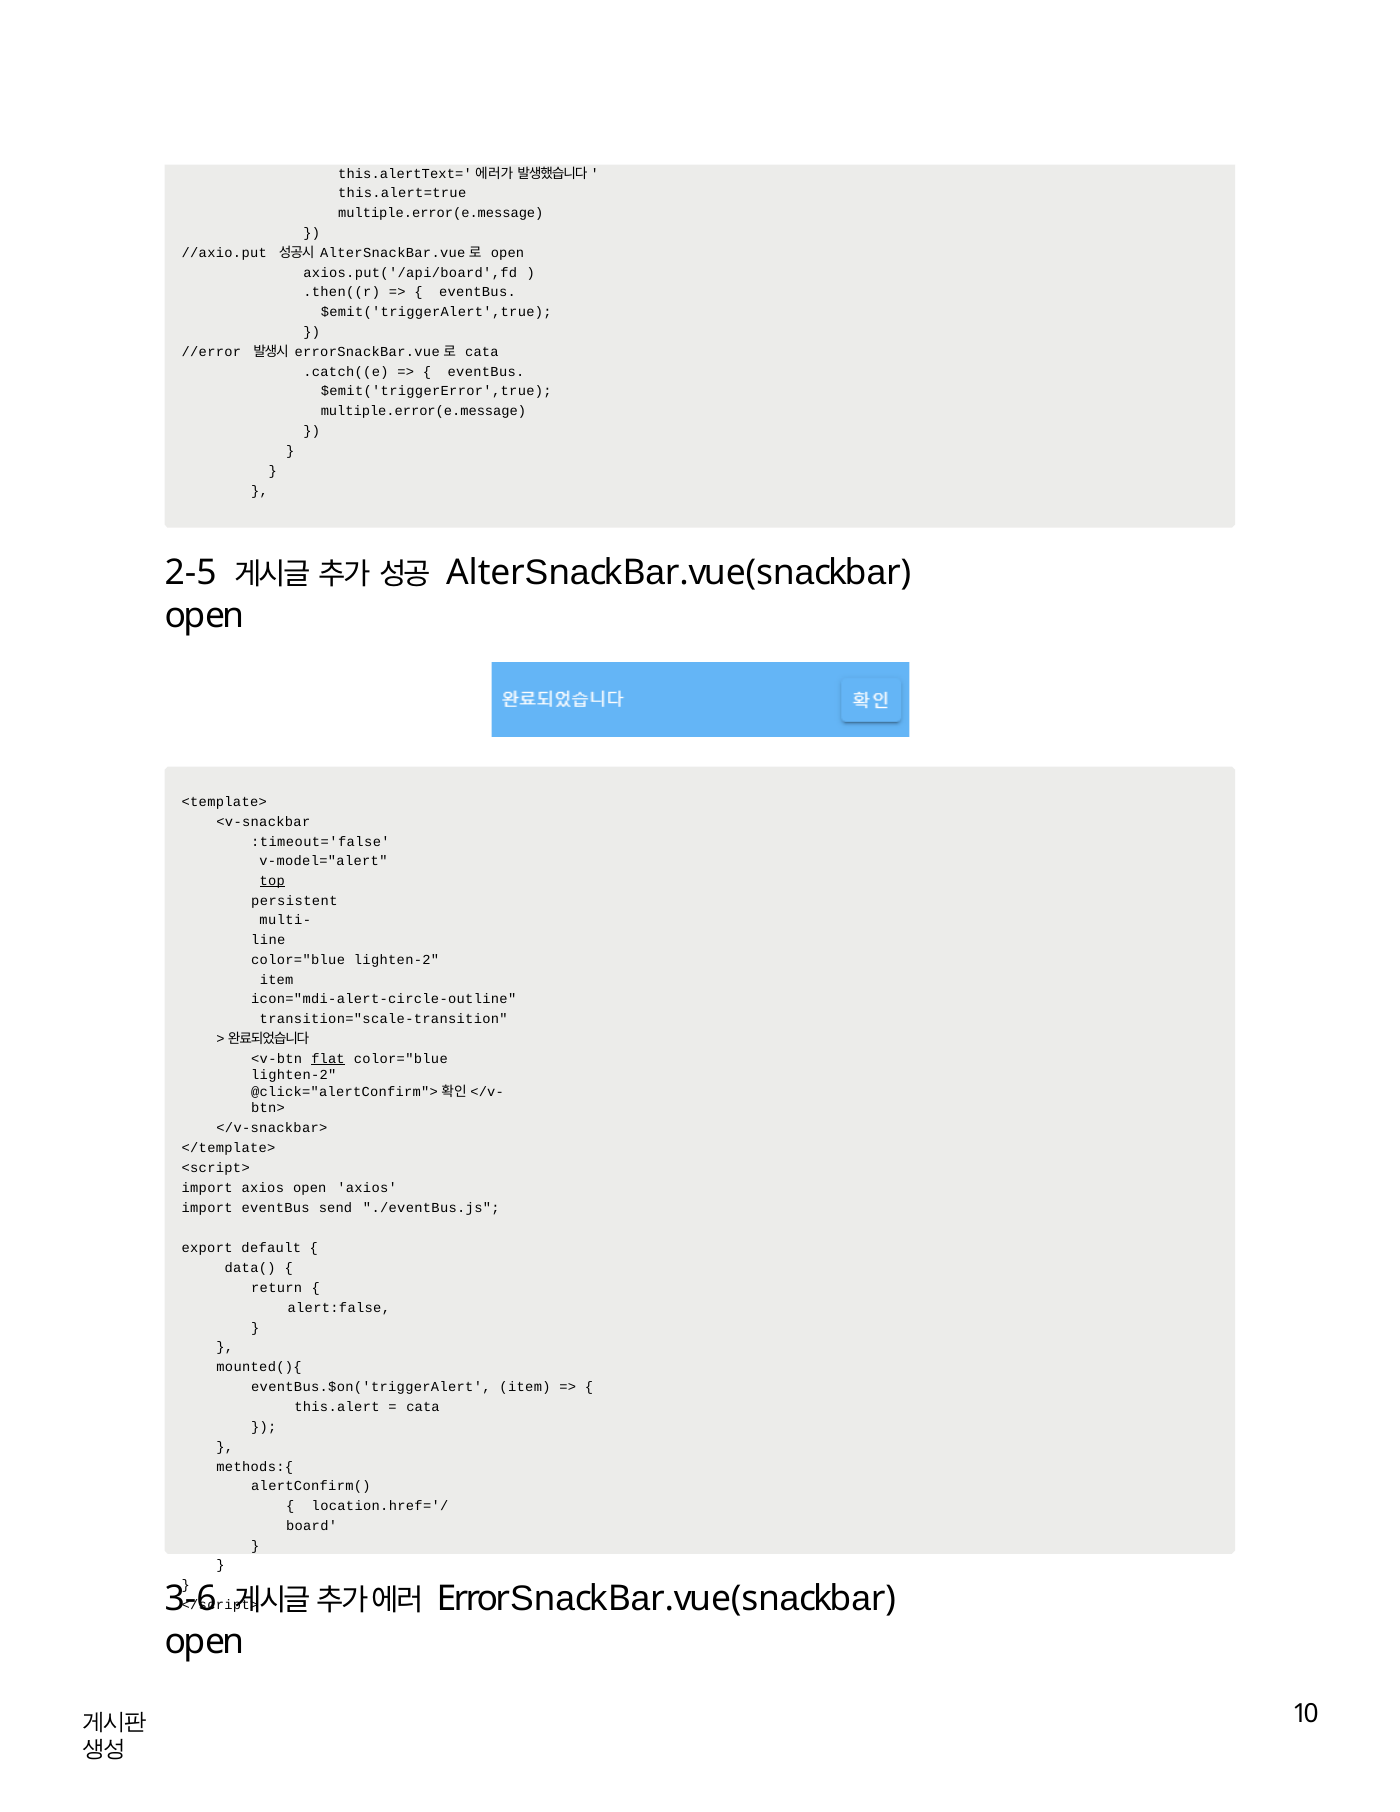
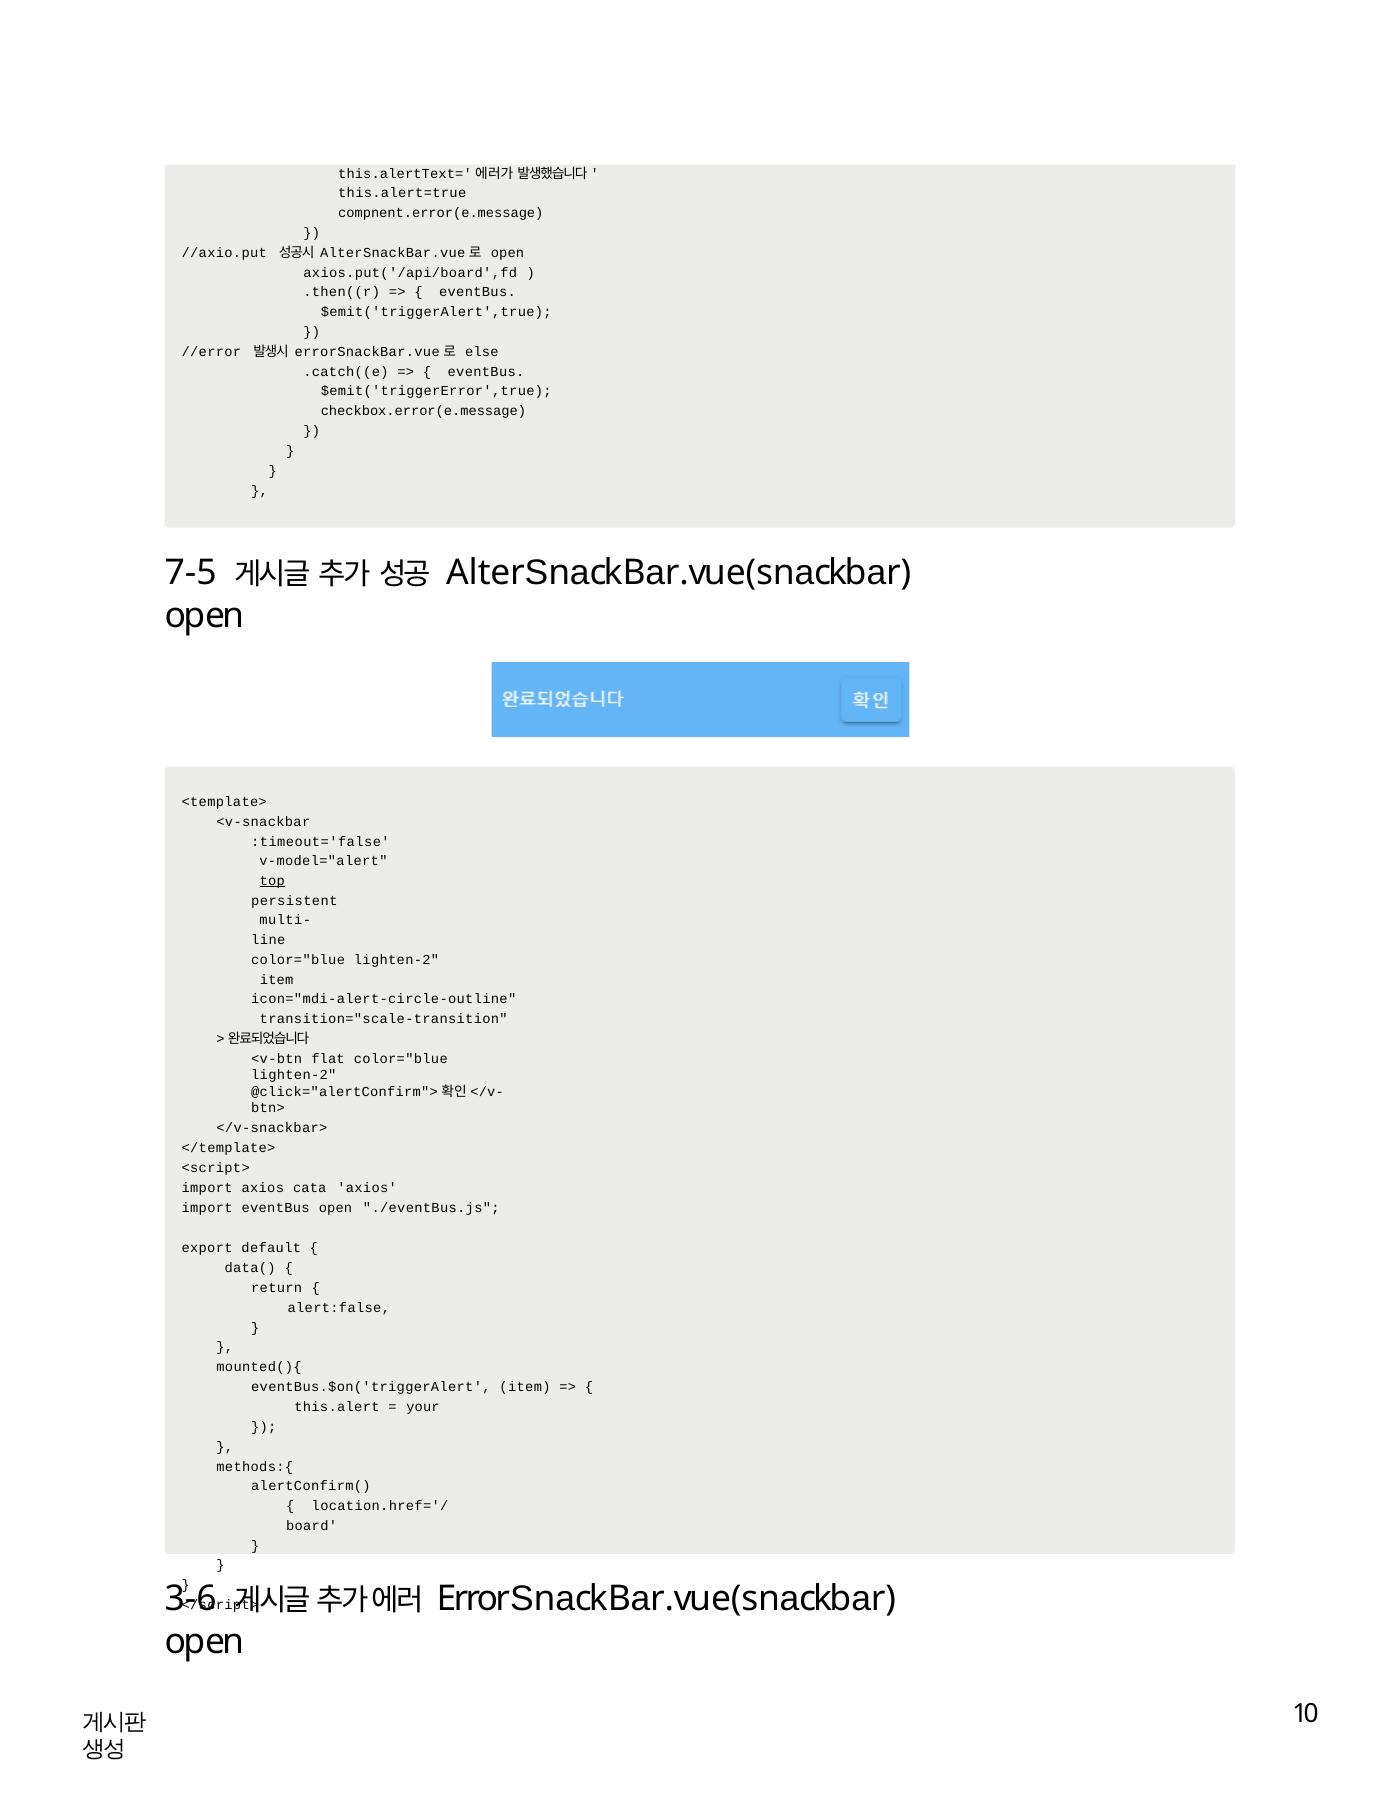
multiple.error(e.message: multiple.error(e.message -> compnent.error(e.message (441, 213)
cata: cata -> else (482, 352)
multiple.error(e.message: multiple.error(e.message -> checkbox.error(e.message (423, 411)
2-5: 2-5 -> 7-5 (191, 573)
flat underline: present -> none (328, 1058)
axios open: open -> cata (310, 1188)
eventBus send: send -> open (335, 1207)
cata: cata -> your (423, 1407)
